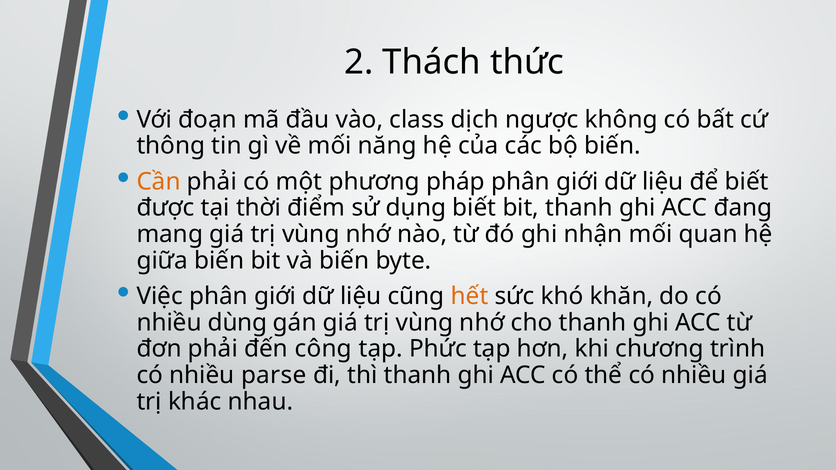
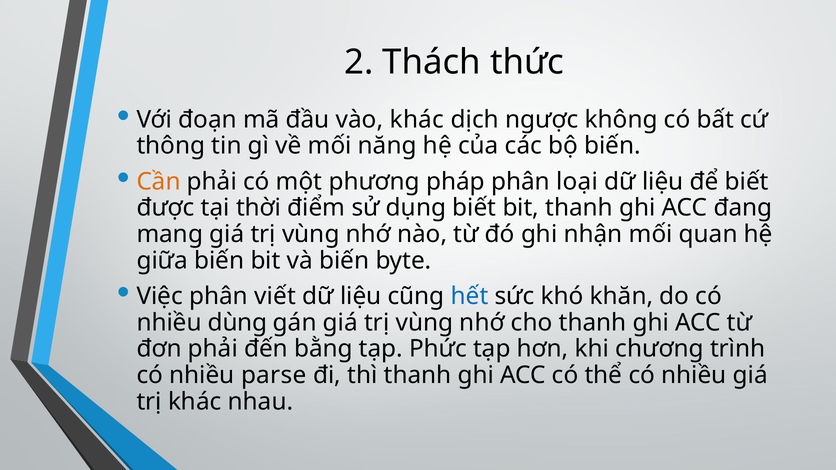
vào class: class -> khác (417, 120)
pháp phân giới: giới -> loại (577, 182)
Việc phân giới: giới -> viết (275, 296)
hết colour: orange -> blue (470, 296)
công: công -> bằng (323, 349)
